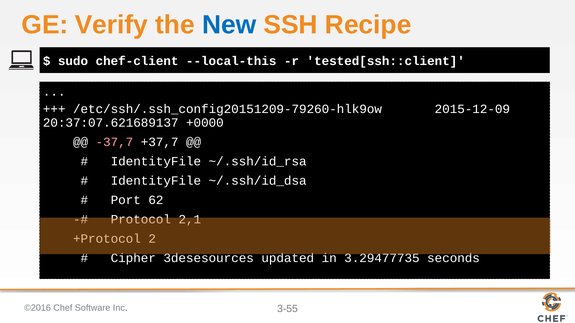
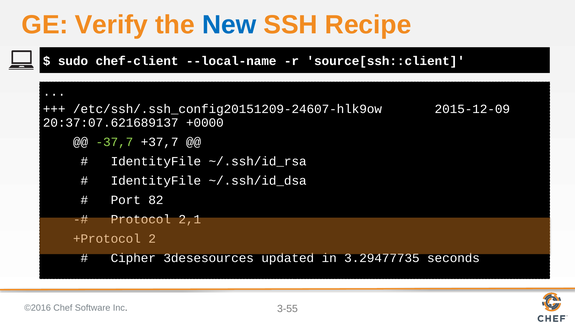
--local-this: --local-this -> --local-name (231, 61)
tested[ssh::client: tested[ssh::client -> source[ssh::client (386, 61)
/etc/ssh/.ssh_config20151209-79260-hlk9ow: /etc/ssh/.ssh_config20151209-79260-hlk9ow -> /etc/ssh/.ssh_config20151209-24607-hlk9ow (227, 109)
-37,7 colour: pink -> light green (114, 142)
62: 62 -> 82 (156, 200)
